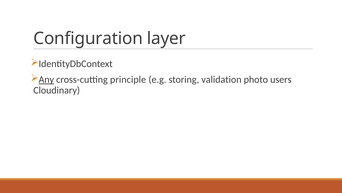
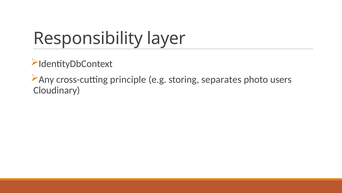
Configuration: Configuration -> Responsibility (88, 38)
Any underline: present -> none (46, 79)
validation: validation -> separates (221, 79)
